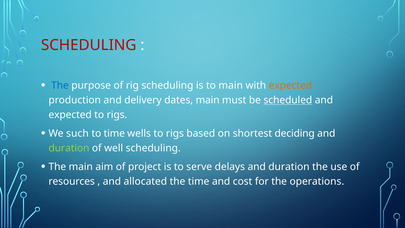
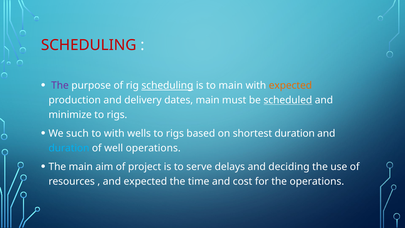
The colour: blue -> purple (60, 85)
scheduling underline: none -> present (167, 85)
expected: expected -> minimize (70, 115)
to time: time -> with (114, 133)
shortest deciding: deciding -> duration (295, 133)
duration colour: light green -> light blue (69, 148)
well scheduling: scheduling -> operations (153, 148)
delays and duration: duration -> deciding (289, 167)
and allocated: allocated -> expected (145, 181)
